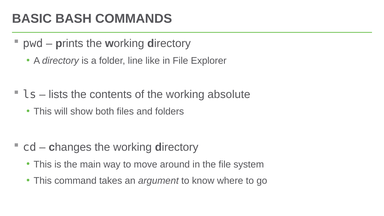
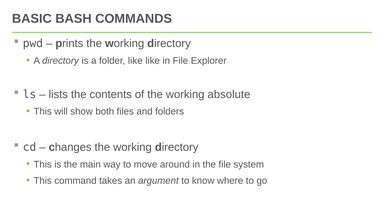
folder line: line -> like (135, 61)
